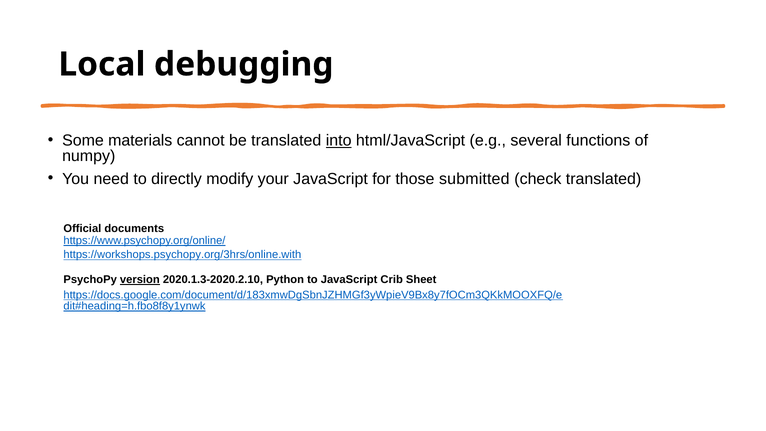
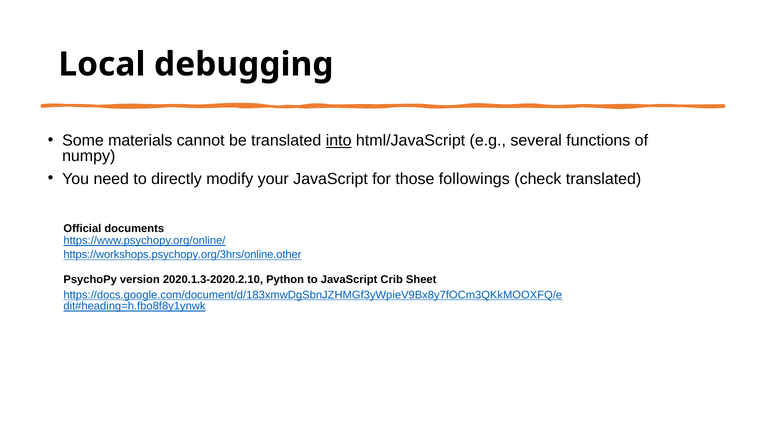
submitted: submitted -> followings (474, 179)
https://workshops.psychopy.org/3hrs/online.with: https://workshops.psychopy.org/3hrs/online.with -> https://workshops.psychopy.org/3hrs/online.other (182, 255)
version underline: present -> none (140, 280)
